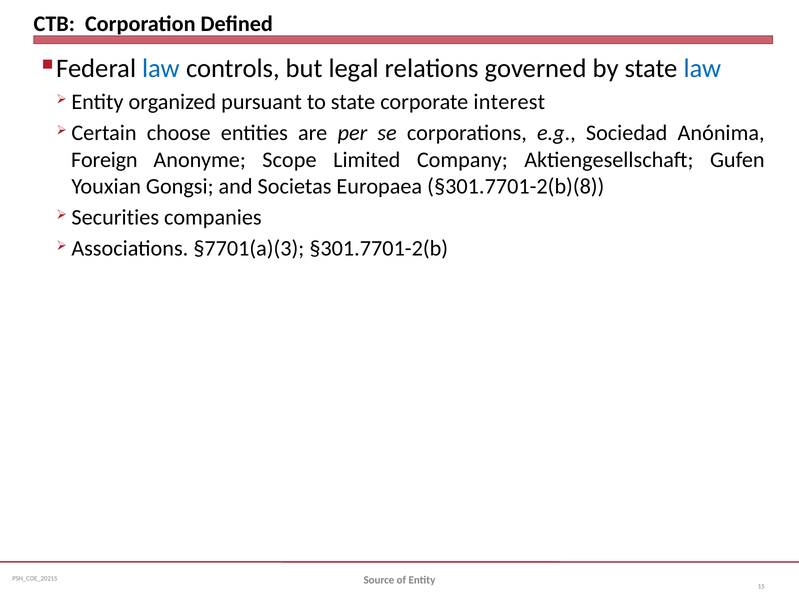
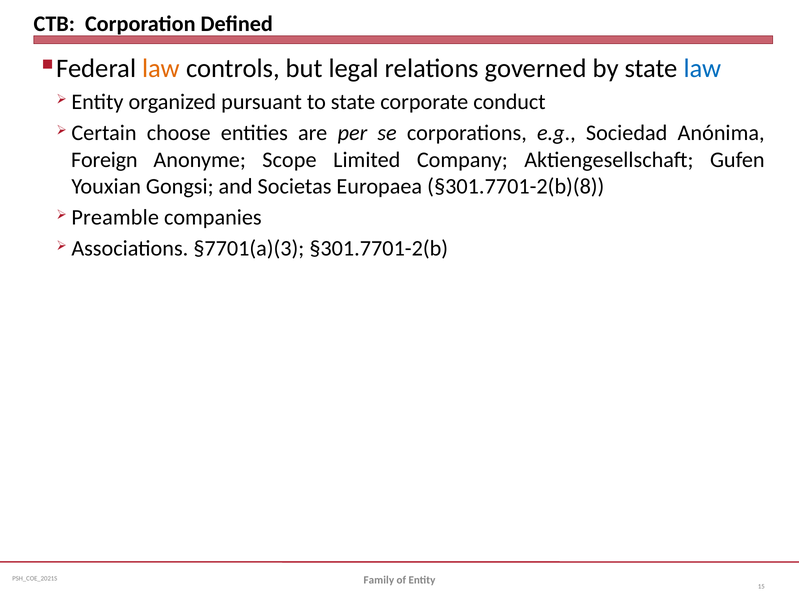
law colour: blue -> orange (161, 68)
interest: interest -> conduct (509, 102)
Securities: Securities -> Preamble (115, 217)
Source: Source -> Family (379, 580)
